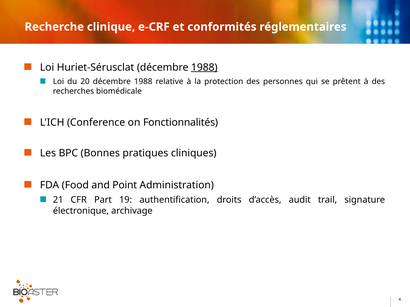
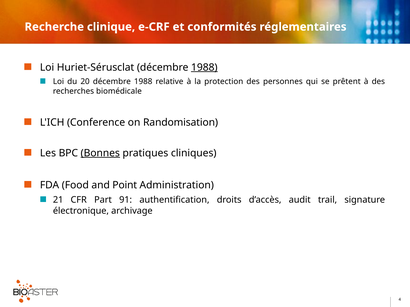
Fonctionnalités: Fonctionnalités -> Randomisation (181, 123)
Bonnes underline: none -> present (100, 153)
19: 19 -> 91 (126, 200)
